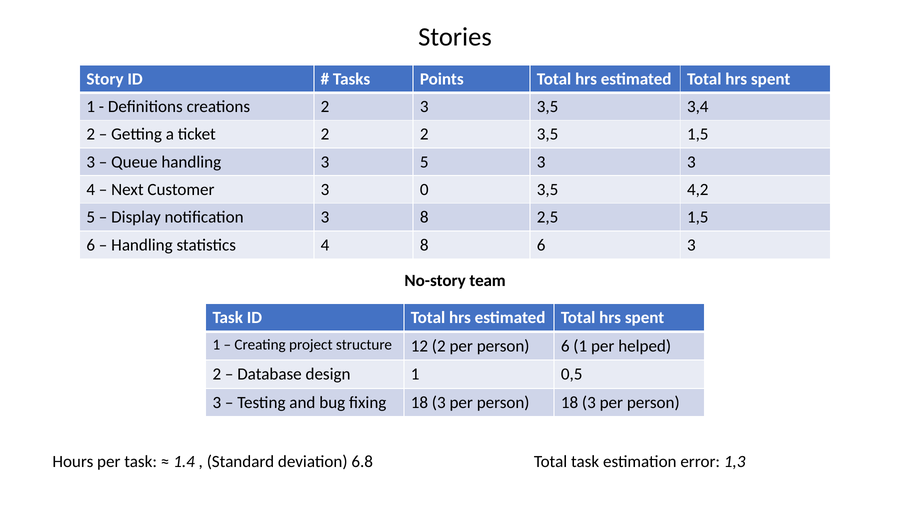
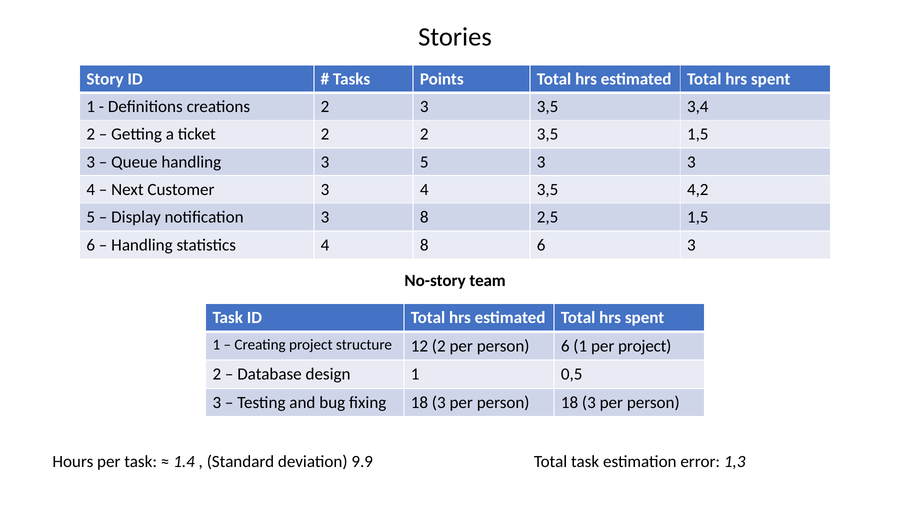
Customer 3 0: 0 -> 4 (424, 190)
per helped: helped -> project (645, 346)
6.8: 6.8 -> 9.9 (362, 462)
